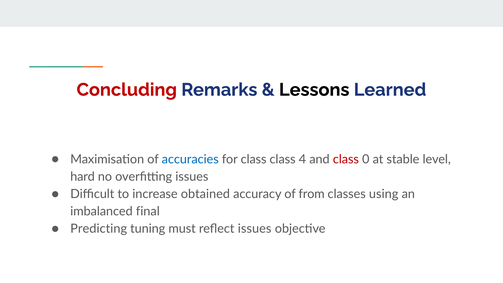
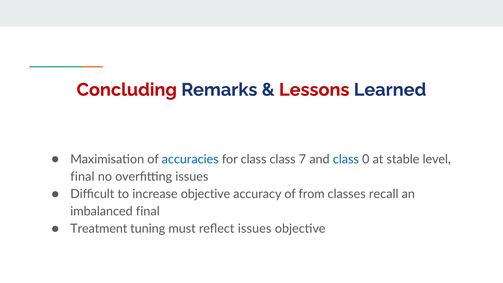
Lessons colour: black -> red (314, 90)
4: 4 -> 7 (302, 159)
class colour: red -> blue (346, 159)
hard: hard -> final (82, 177)
increase obtained: obtained -> objective (205, 194)
using: using -> recall (384, 194)
Predicting: Predicting -> Treatment (99, 229)
